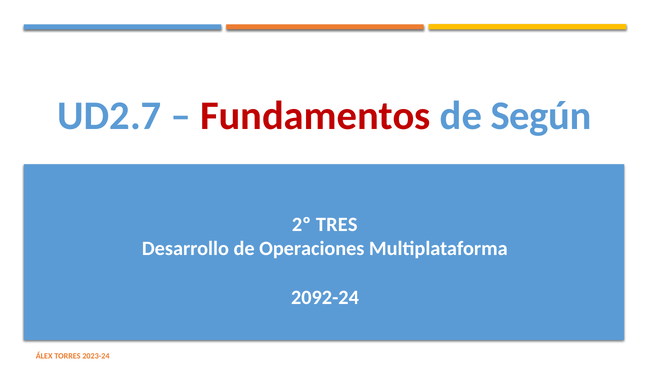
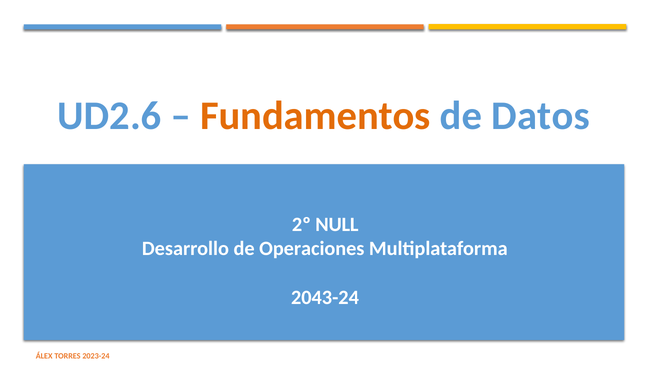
UD2.7: UD2.7 -> UD2.6 (109, 116)
Fundamentos colour: red -> orange (315, 116)
Según: Según -> Datos (541, 116)
TRES: TRES -> NULL (337, 225)
2092-24: 2092-24 -> 2043-24 (325, 298)
